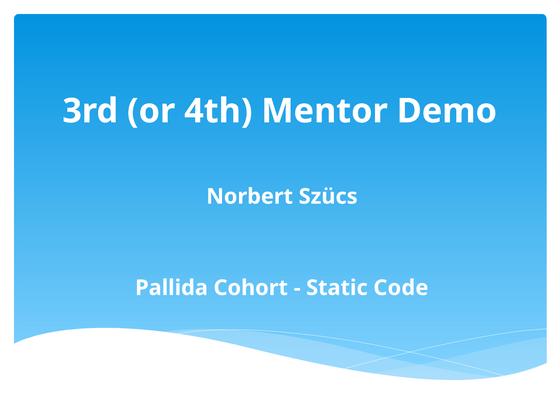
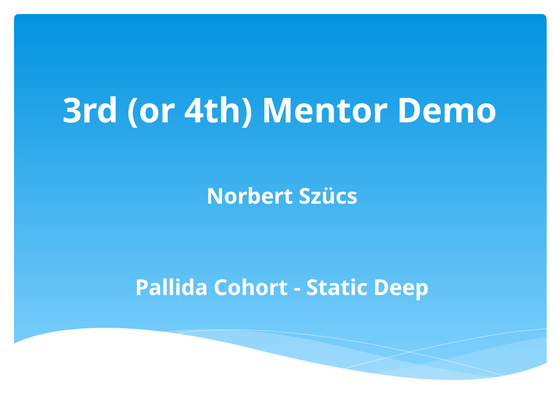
Code: Code -> Deep (401, 288)
